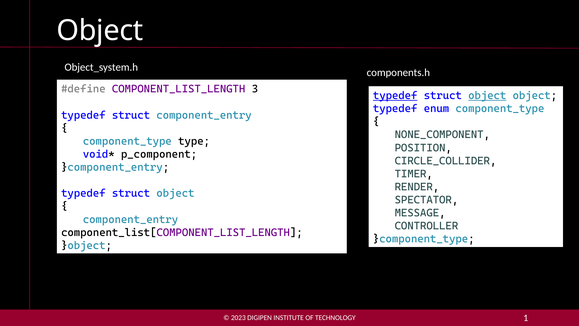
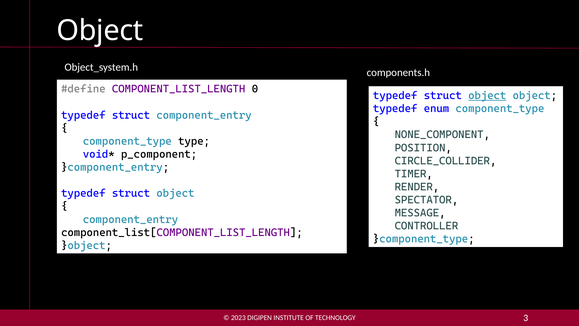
3: 3 -> 0 (255, 89)
typedef underline: present -> none (395, 96)
1: 1 -> 3 (526, 318)
